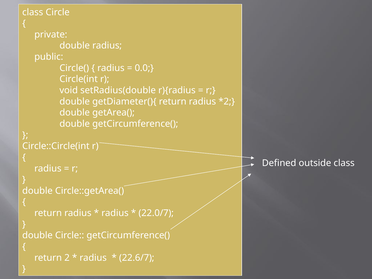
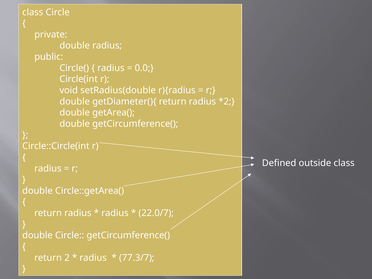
22.6/7: 22.6/7 -> 77.3/7 (137, 258)
